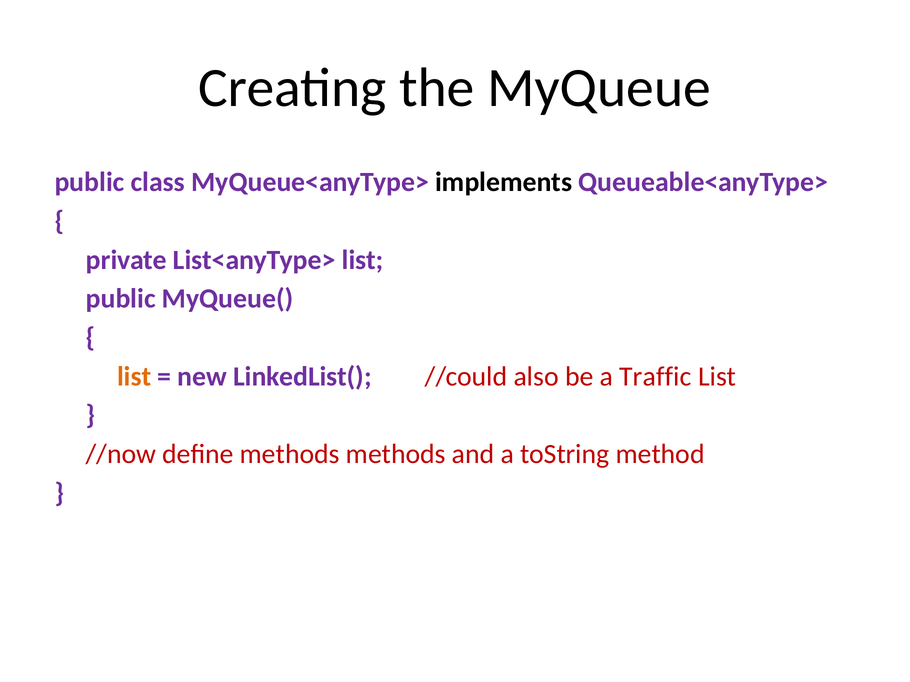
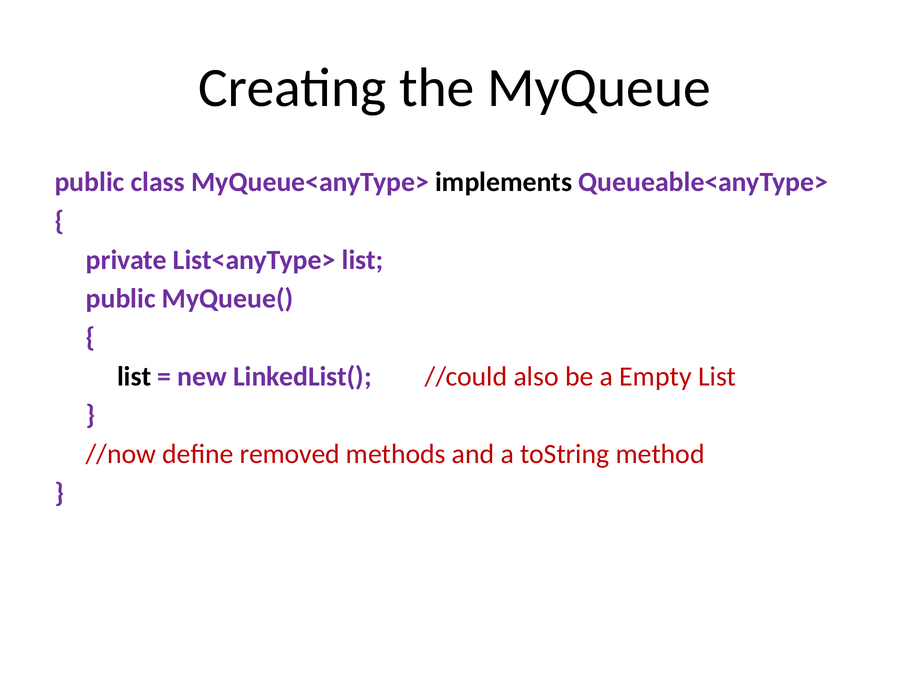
list colour: orange -> black (134, 377)
Traffic: Traffic -> Empty (655, 377)
define methods: methods -> removed (290, 454)
